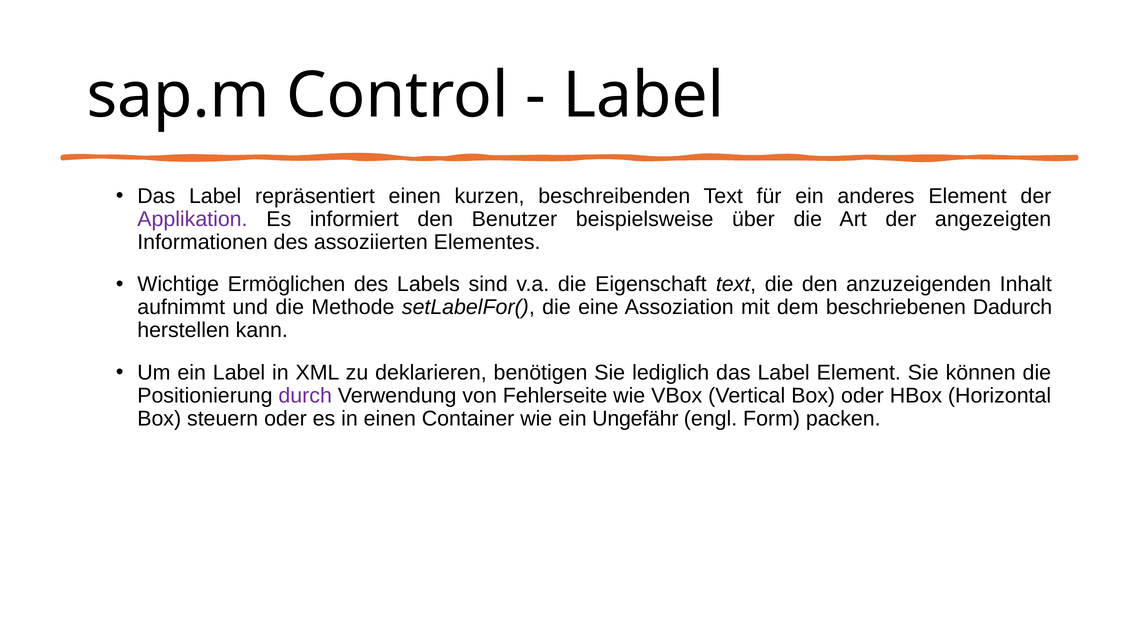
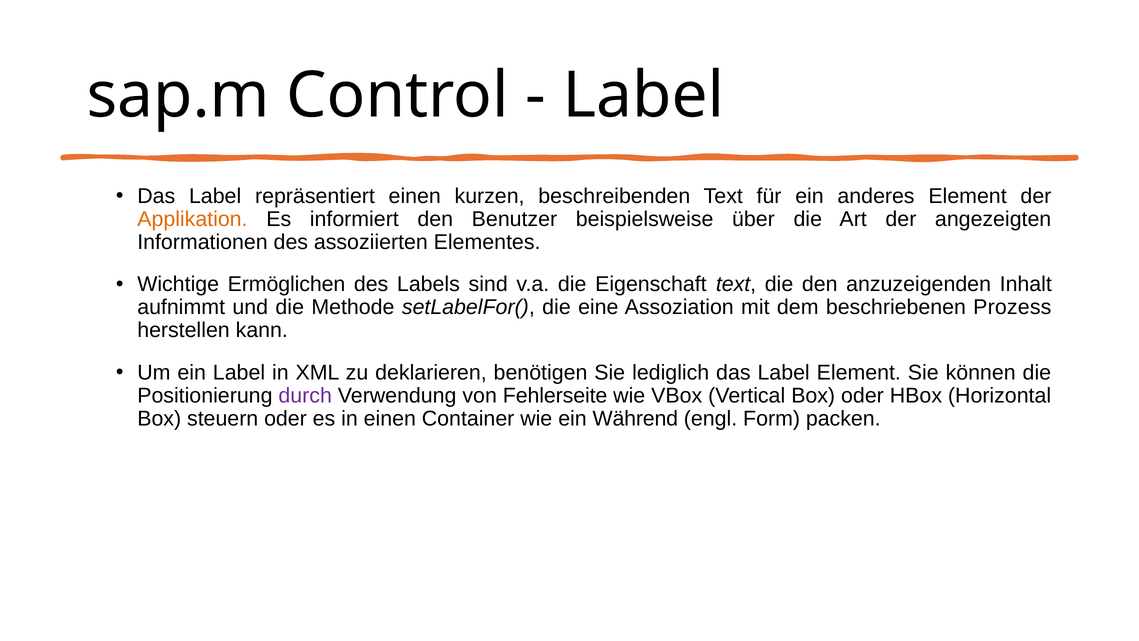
Applikation colour: purple -> orange (192, 219)
Dadurch: Dadurch -> Prozess (1012, 307)
Ungefähr: Ungefähr -> Während (635, 418)
